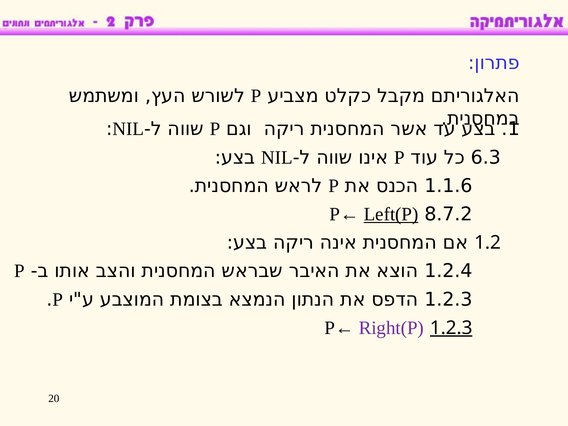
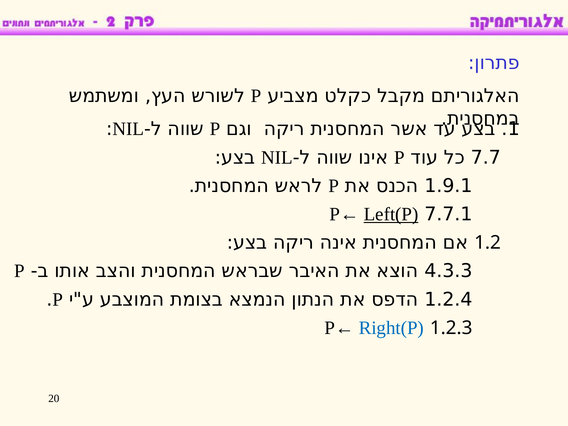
6.3: 6.3 -> 7.7 (486, 157)
1.1.6: 1.1.6 -> 1.9.1 (448, 186)
8.7.2: 8.7.2 -> 7.7.1 (448, 214)
1.2.4: 1.2.4 -> 4.3.3 (448, 271)
1.2.3: 1.2.3 -> 1.2.4 (448, 299)
Right(P colour: purple -> blue (391, 328)
1.2.3 underline: present -> none (451, 328)
